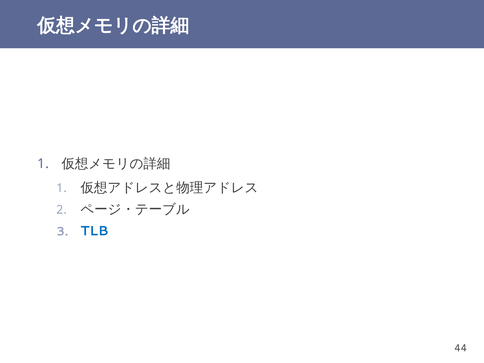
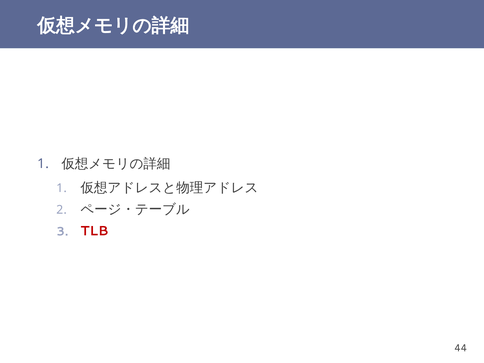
TLB colour: blue -> red (94, 231)
